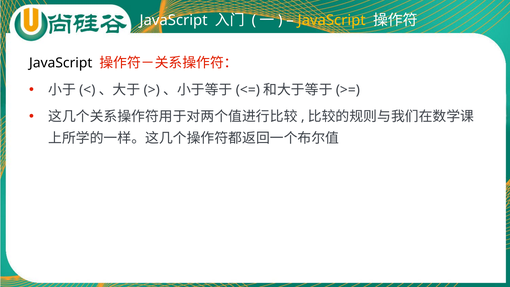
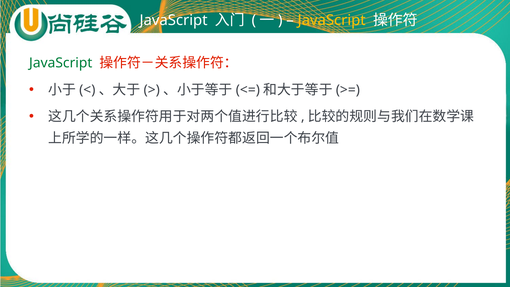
JavaScript colour: black -> green (61, 63)
